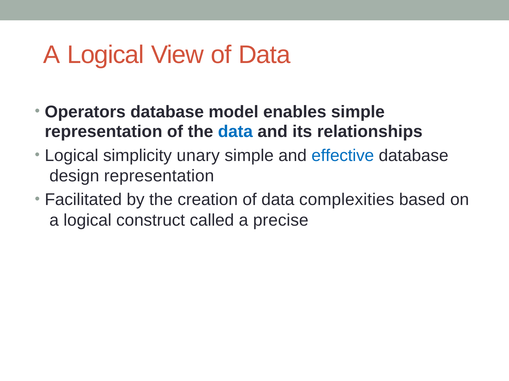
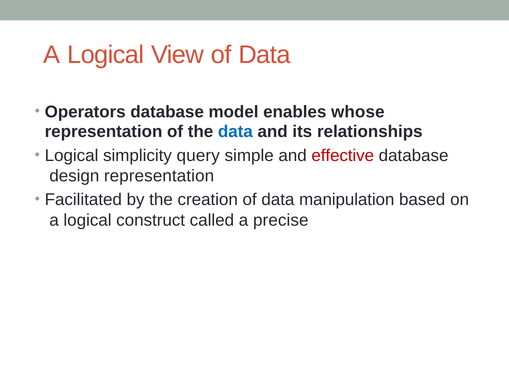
enables simple: simple -> whose (358, 112)
unary: unary -> query (198, 156)
effective colour: blue -> red (343, 156)
complexities: complexities -> manipulation (347, 200)
